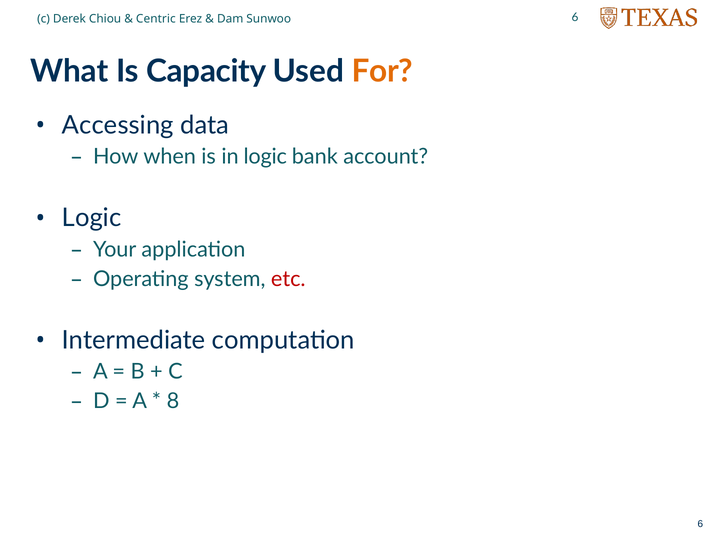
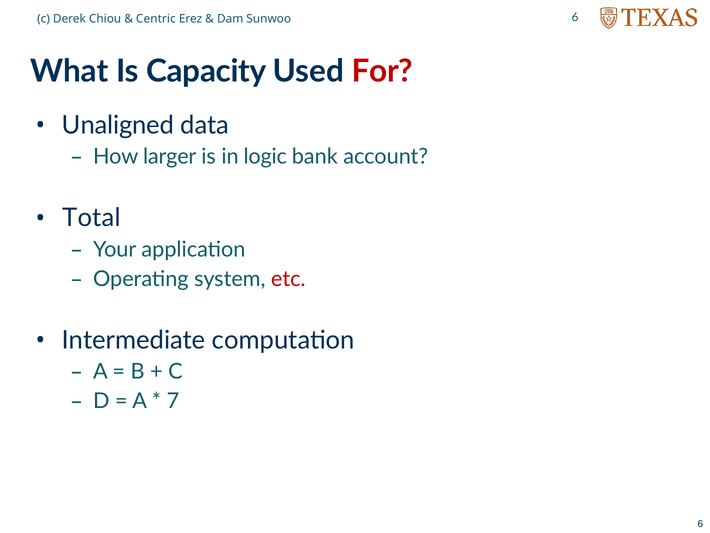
For colour: orange -> red (382, 71)
Accessing: Accessing -> Unaligned (118, 125)
when: when -> larger (170, 156)
Logic: Logic -> Total (92, 218)
8: 8 -> 7 (173, 401)
